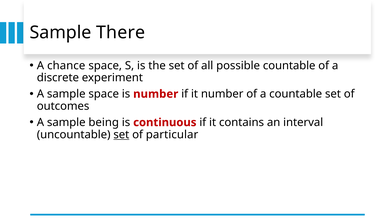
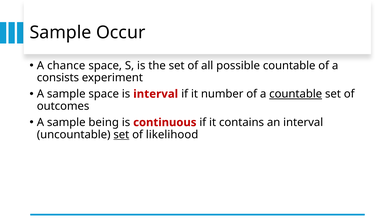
There: There -> Occur (121, 33)
discrete: discrete -> consists (58, 78)
is number: number -> interval (156, 94)
countable underline: none -> present (296, 94)
particular: particular -> likelihood (172, 135)
